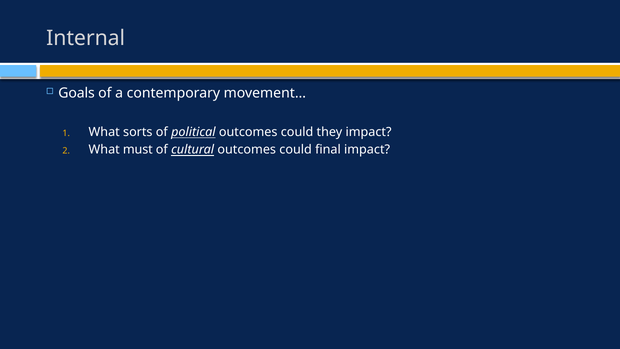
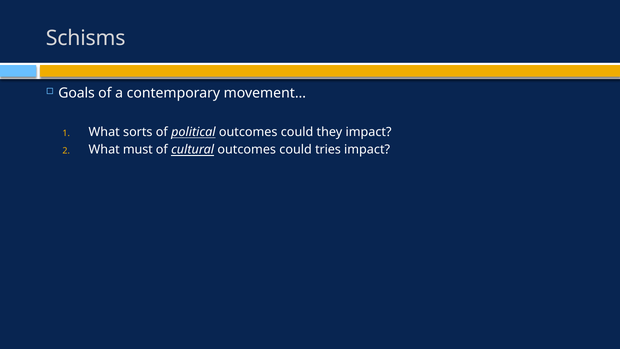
Internal: Internal -> Schisms (86, 38)
final: final -> tries (328, 150)
